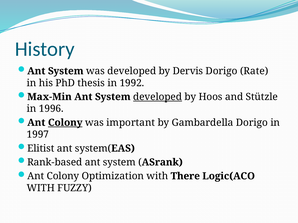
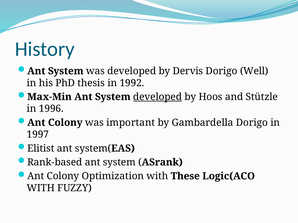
Rate: Rate -> Well (254, 71)
Colony underline: present -> none (65, 123)
There: There -> These (185, 176)
